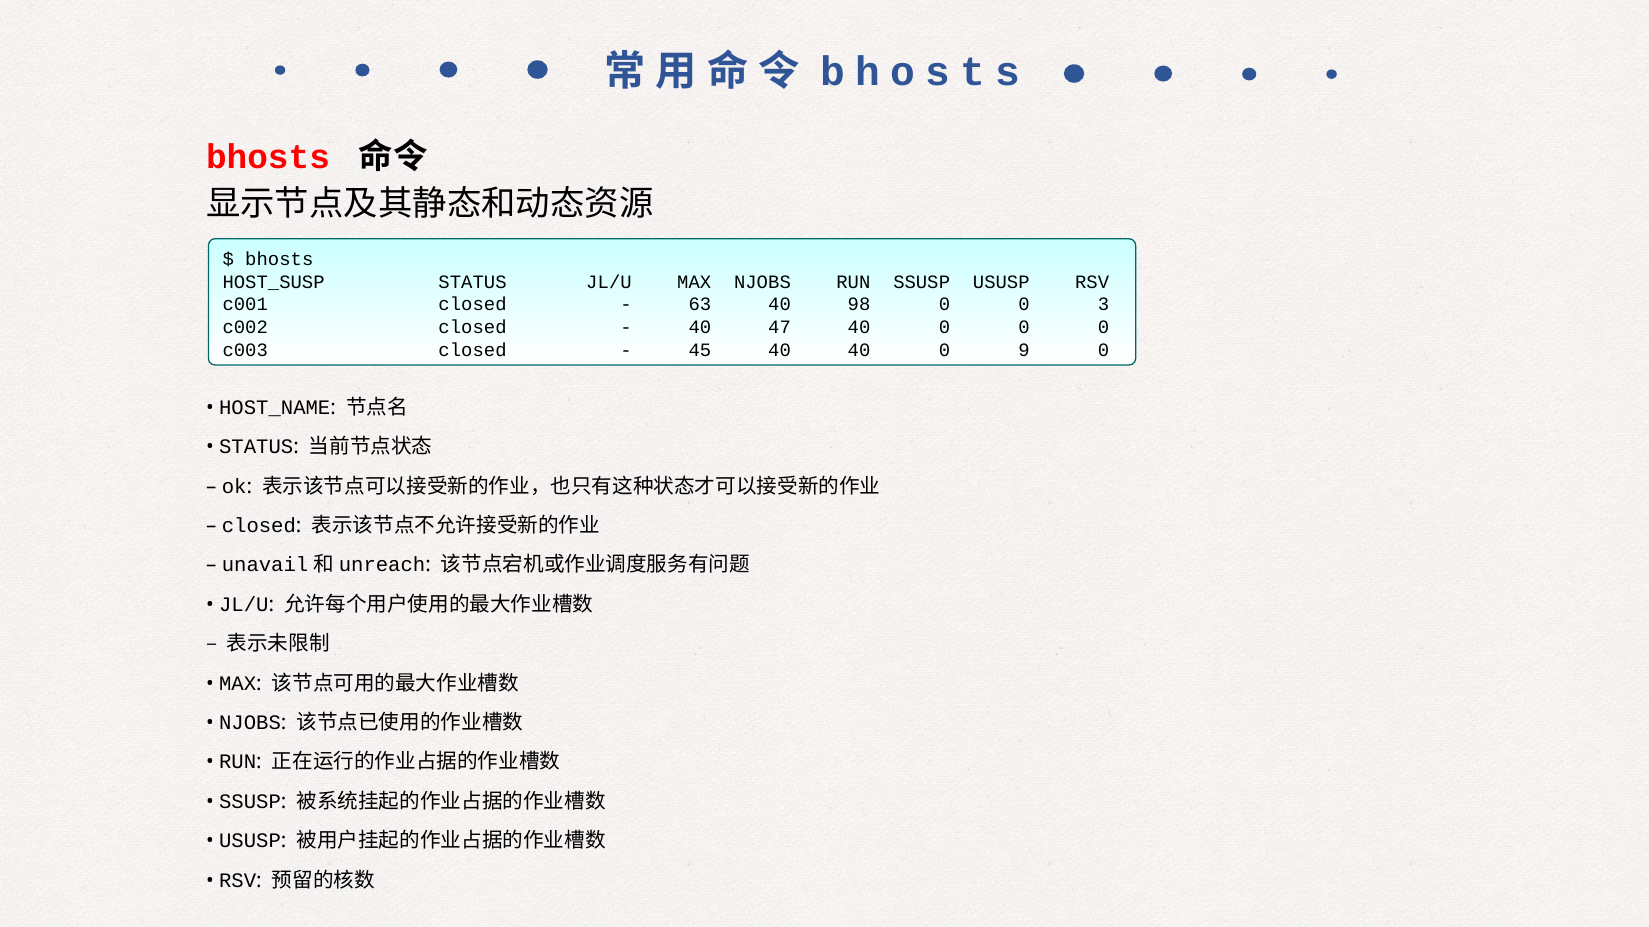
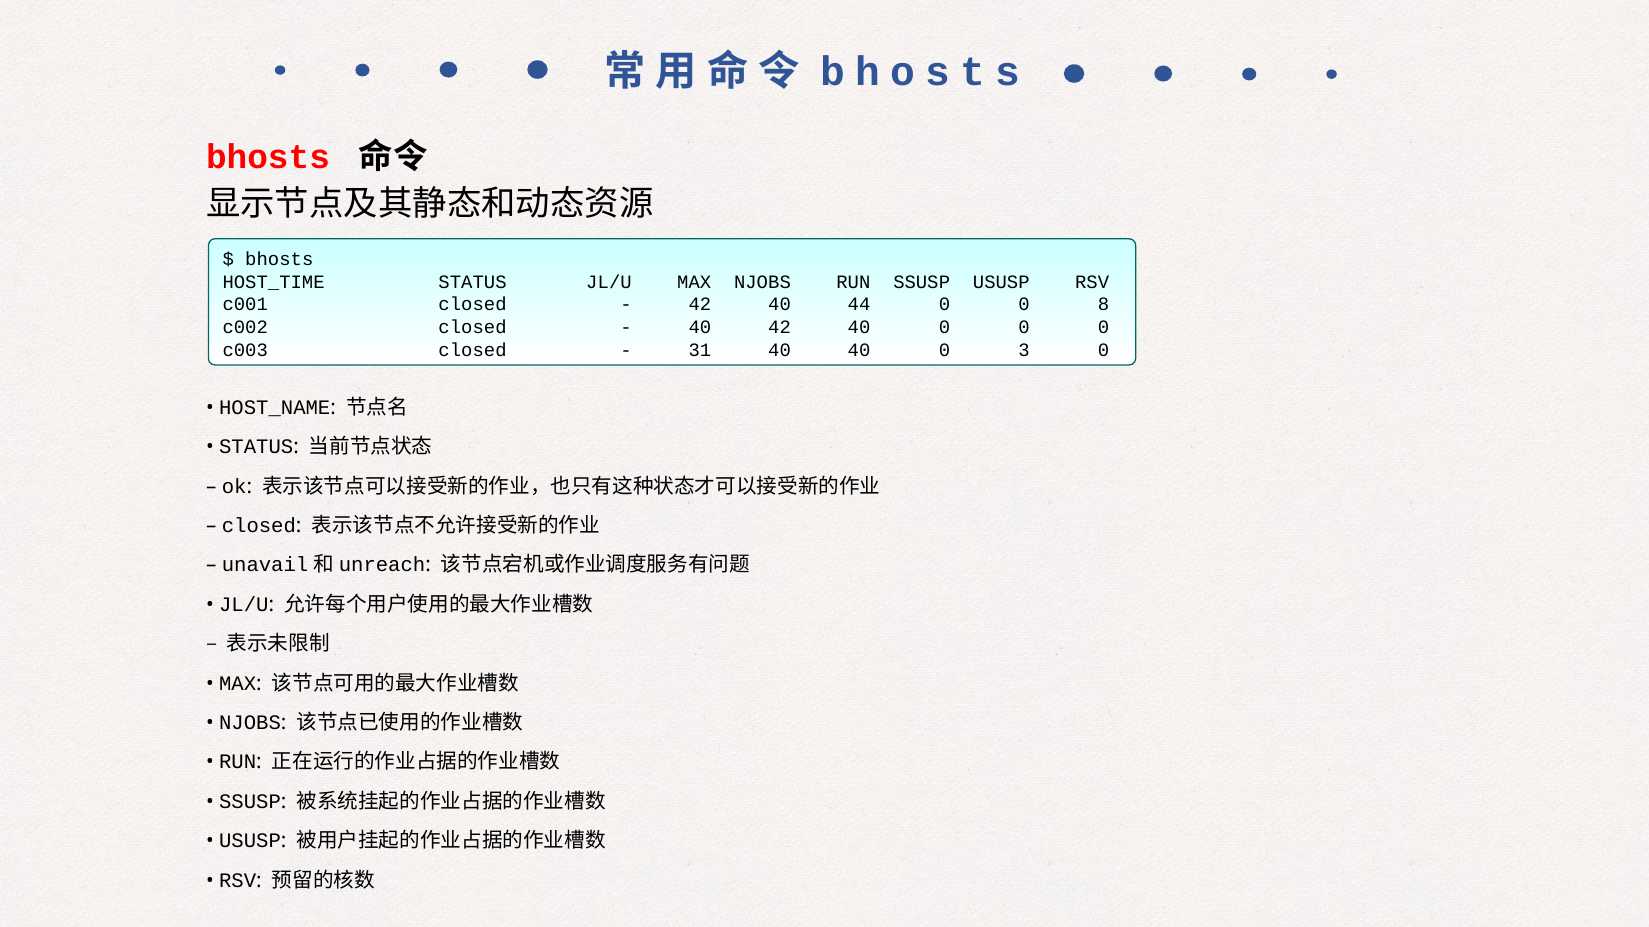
HOST_SUSP: HOST_SUSP -> HOST_TIME (274, 282)
63: 63 -> 42 (700, 305)
98: 98 -> 44 (859, 305)
3: 3 -> 8 (1104, 305)
40 47: 47 -> 42 (780, 328)
45: 45 -> 31 (700, 350)
9: 9 -> 3 (1024, 350)
